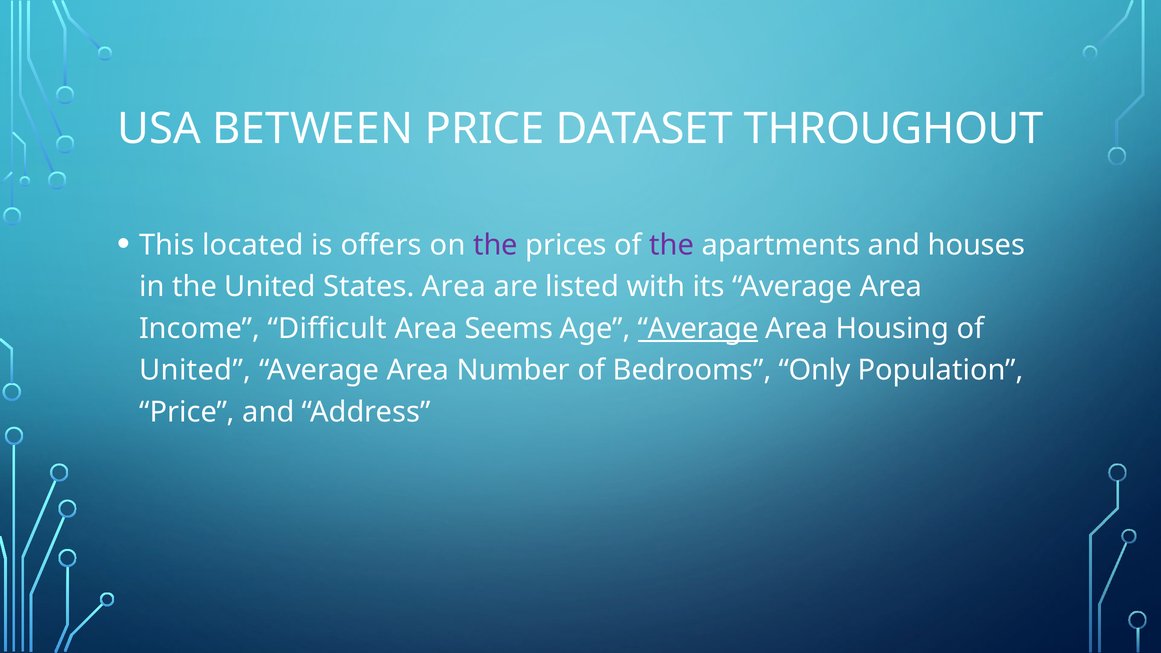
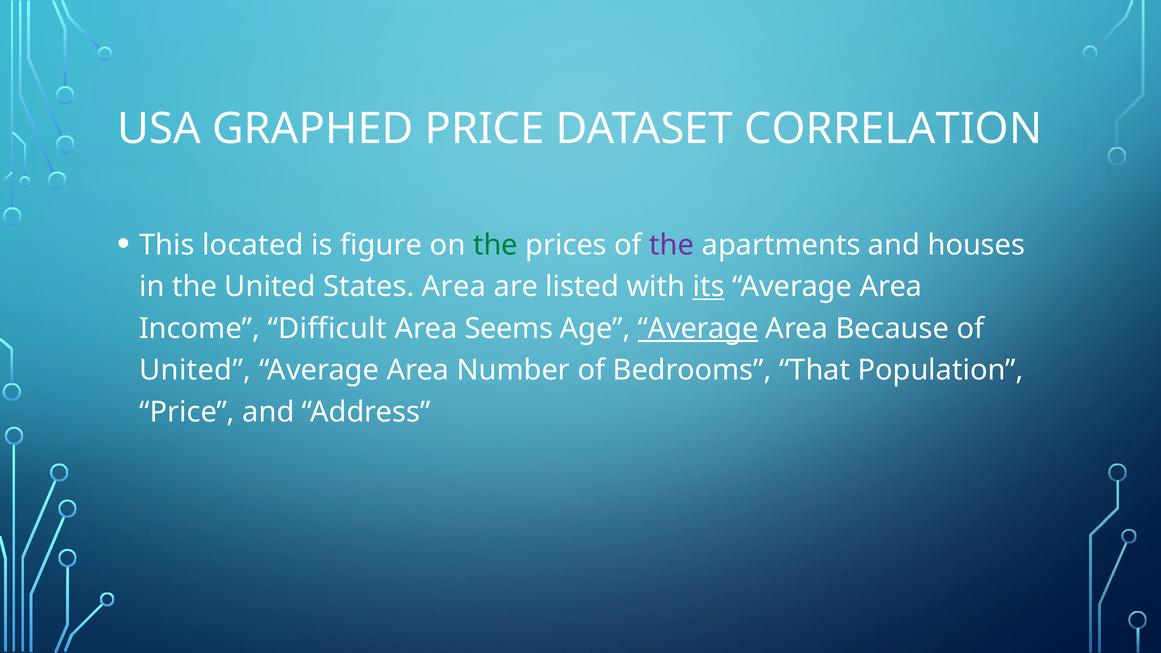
BETWEEN: BETWEEN -> GRAPHED (313, 129)
THROUGHOUT: THROUGHOUT -> CORRELATION (893, 129)
offers: offers -> figure (381, 245)
the colour: purple -> green (495, 245)
its underline: none -> present (709, 287)
Housing: Housing -> Because (892, 329)
Only: Only -> That (815, 370)
